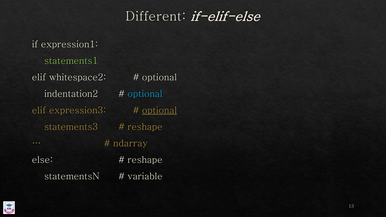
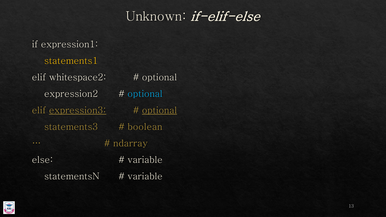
Different: Different -> Unknown (156, 16)
statements1 colour: light green -> yellow (71, 61)
indentation2: indentation2 -> expression2 (71, 94)
expression3 underline: none -> present (78, 110)
reshape: reshape -> boolean (145, 127)
reshape: reshape -> variable (145, 160)
